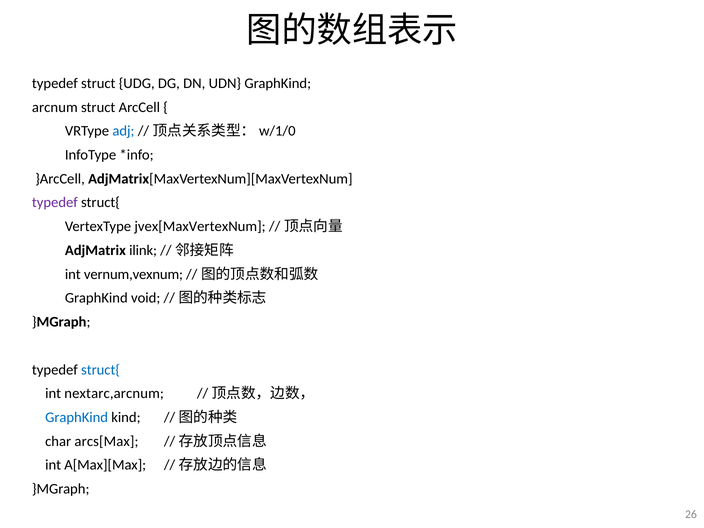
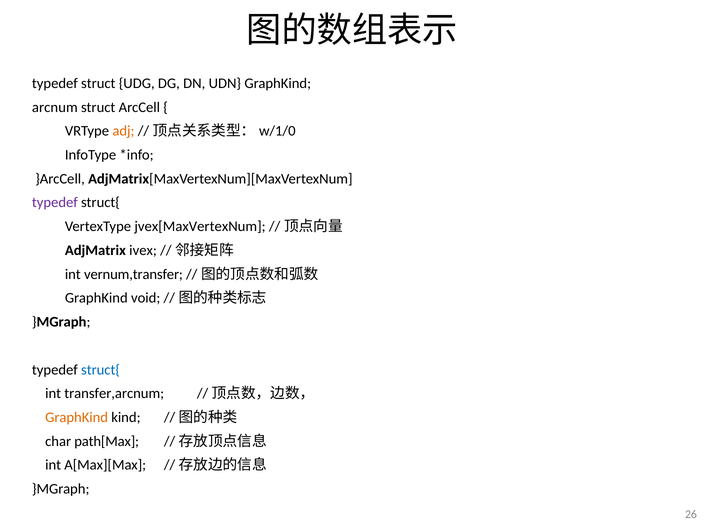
adj colour: blue -> orange (123, 131)
ilink: ilink -> ivex (143, 250)
vernum,vexnum: vernum,vexnum -> vernum,transfer (133, 274)
nextarc,arcnum: nextarc,arcnum -> transfer,arcnum (114, 394)
GraphKind colour: blue -> orange (77, 417)
arcs[Max: arcs[Max -> path[Max (107, 441)
